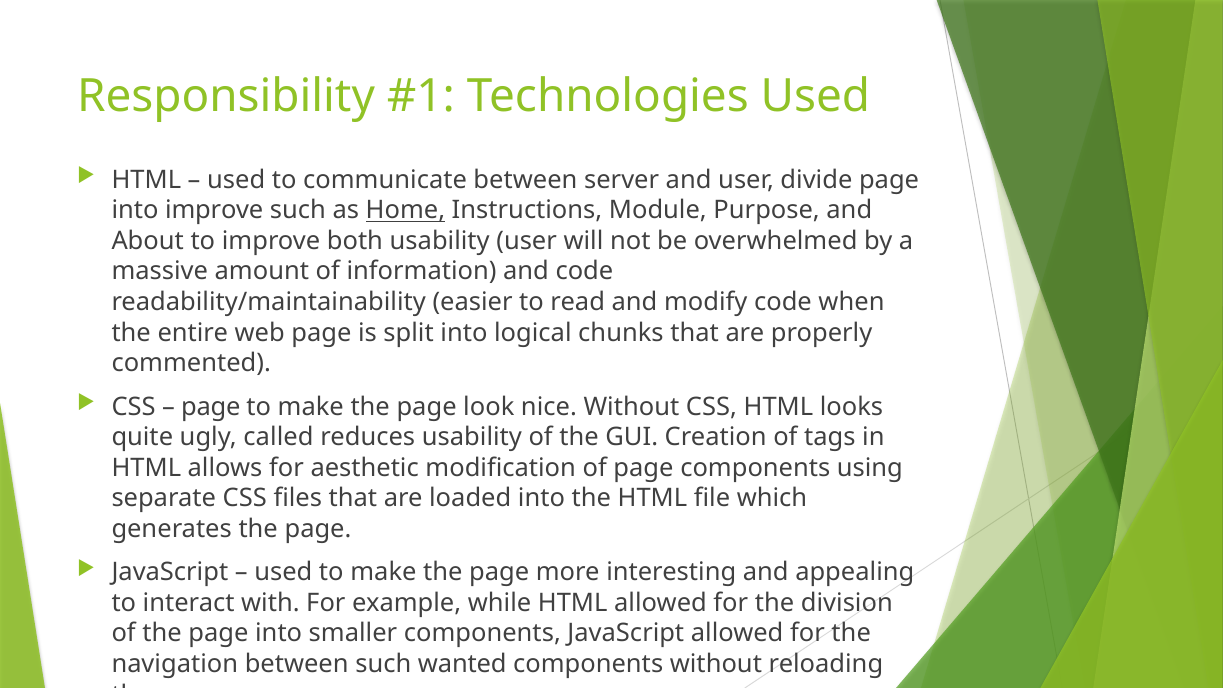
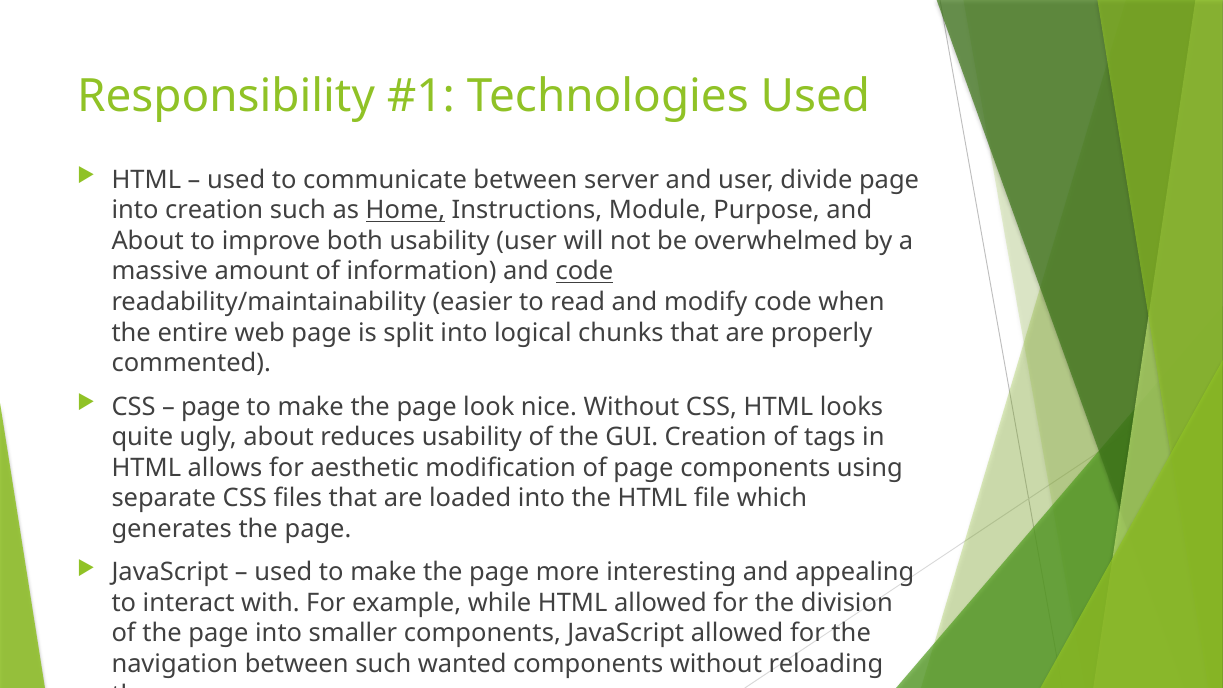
into improve: improve -> creation (214, 210)
code underline: none -> present (584, 272)
ugly called: called -> about (279, 437)
